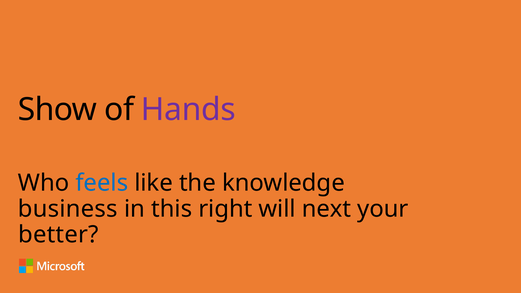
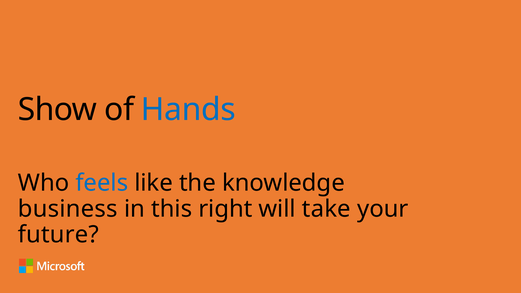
Hands colour: purple -> blue (188, 110)
next: next -> take (326, 209)
better: better -> future (58, 235)
